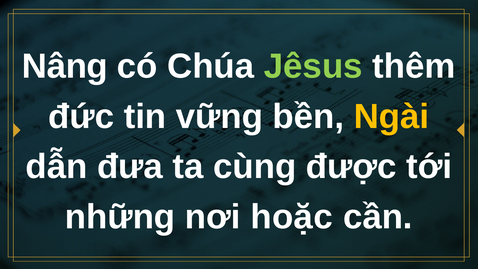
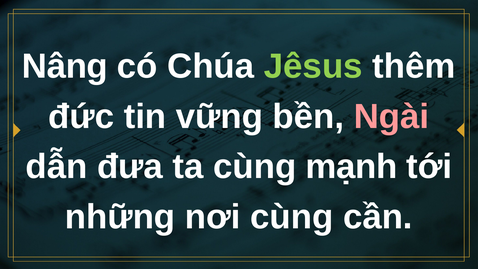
Ngài colour: yellow -> pink (392, 117)
được: được -> mạnh (351, 167)
nơi hoặc: hoặc -> cùng (292, 217)
